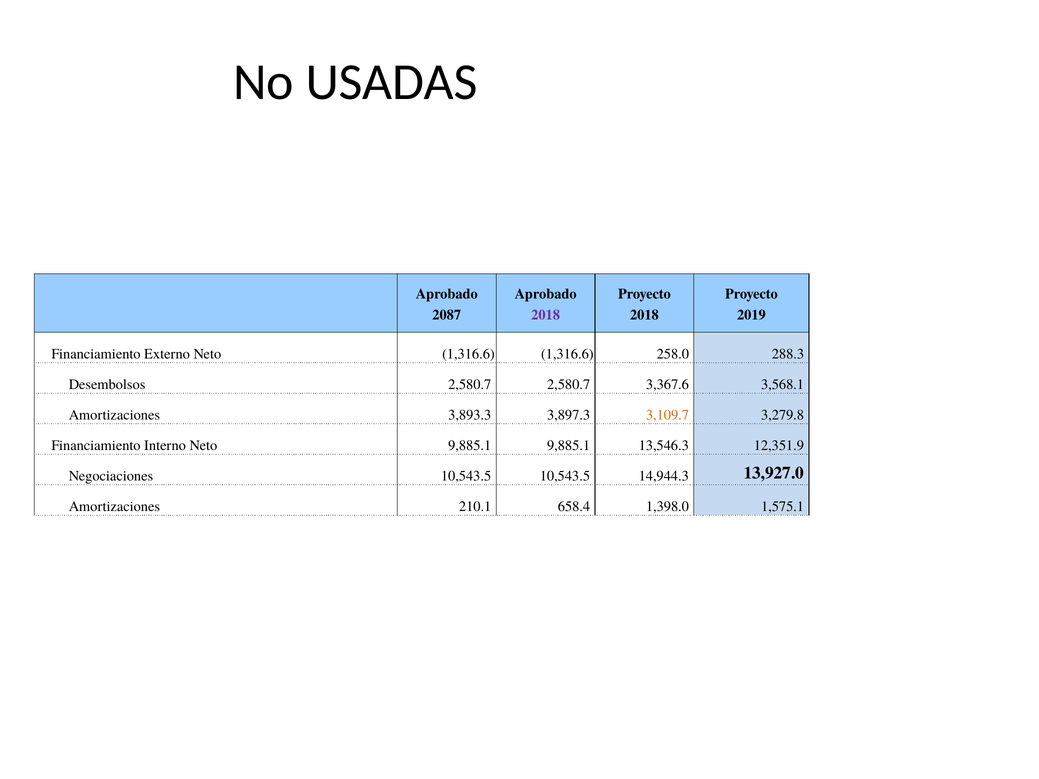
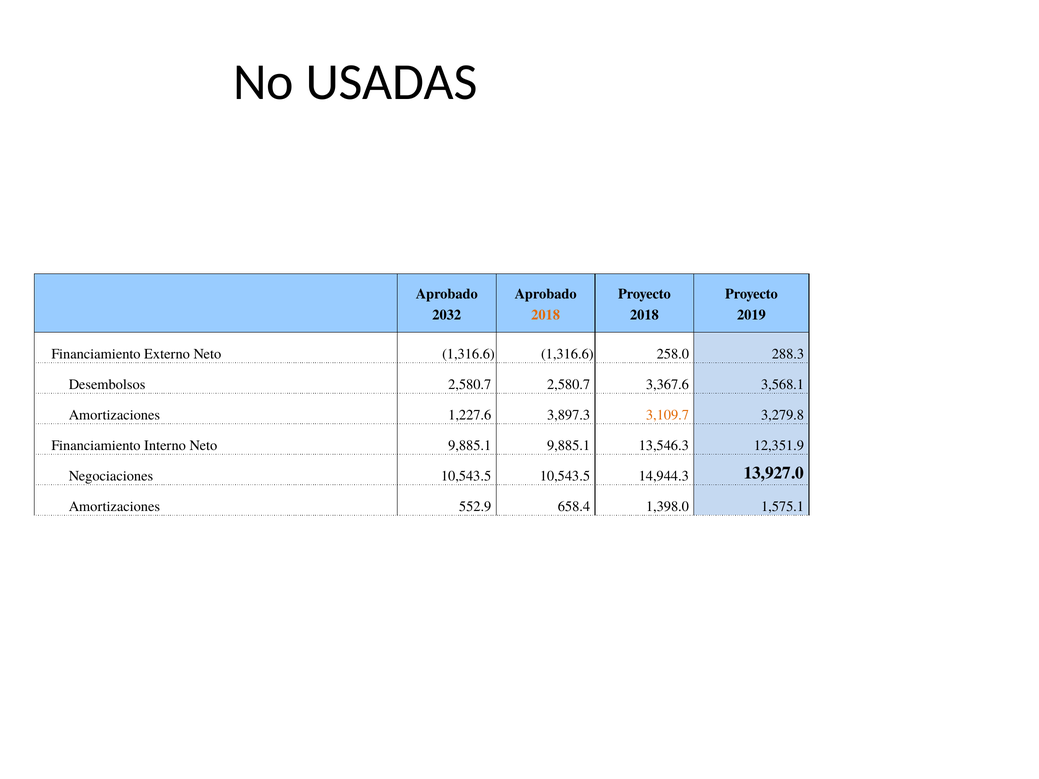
2087: 2087 -> 2032 (447, 315)
2018 colour: purple -> orange (546, 315)
3,893.3: 3,893.3 -> 1,227.6 (470, 415)
210.1: 210.1 -> 552.9 (475, 507)
